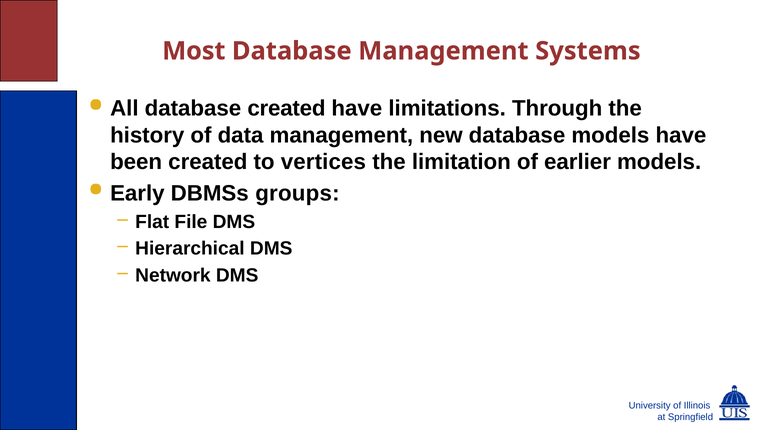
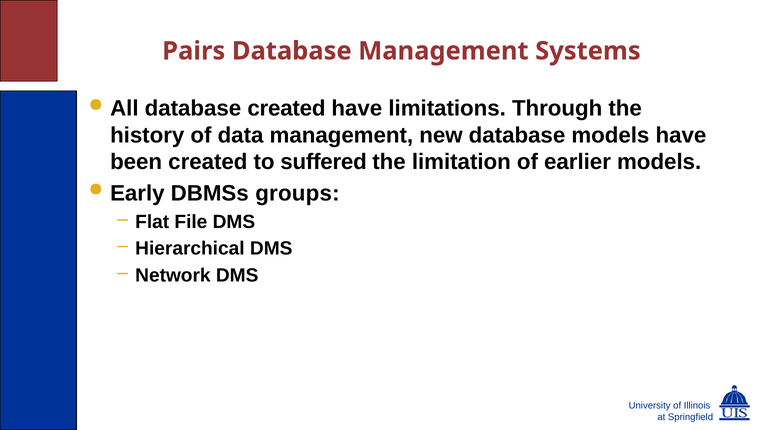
Most: Most -> Pairs (194, 51)
vertices: vertices -> suffered (324, 162)
